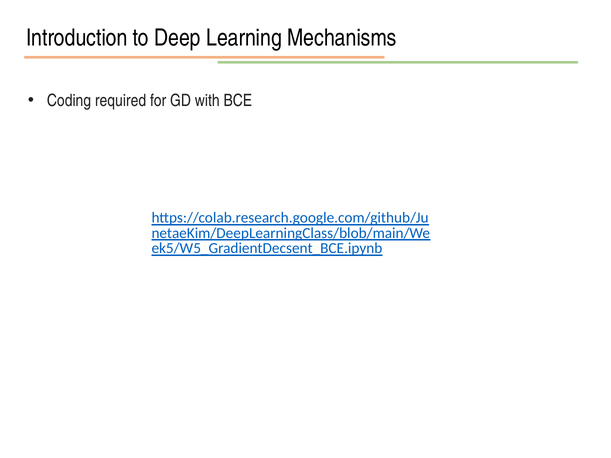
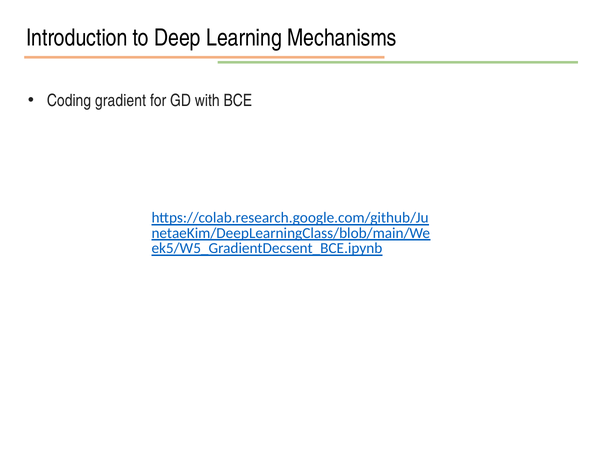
required: required -> gradient (121, 101)
